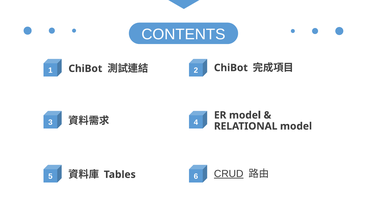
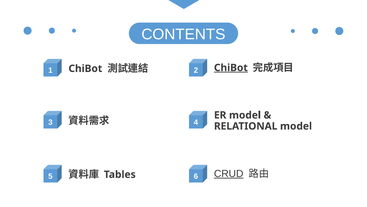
ChiBot underline: none -> present (231, 68)
